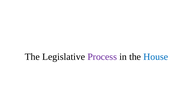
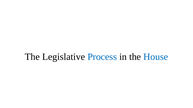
Process colour: purple -> blue (102, 57)
